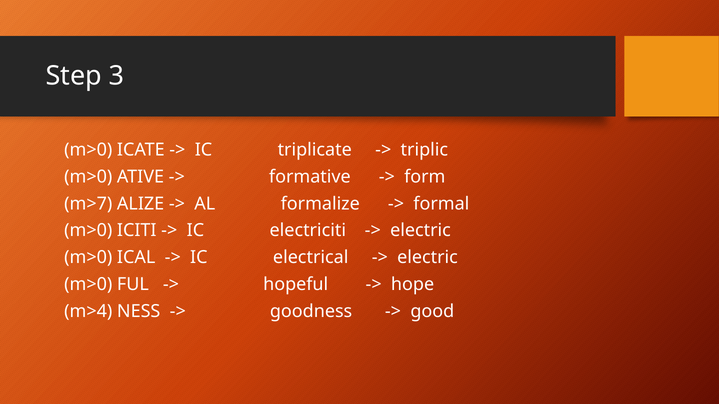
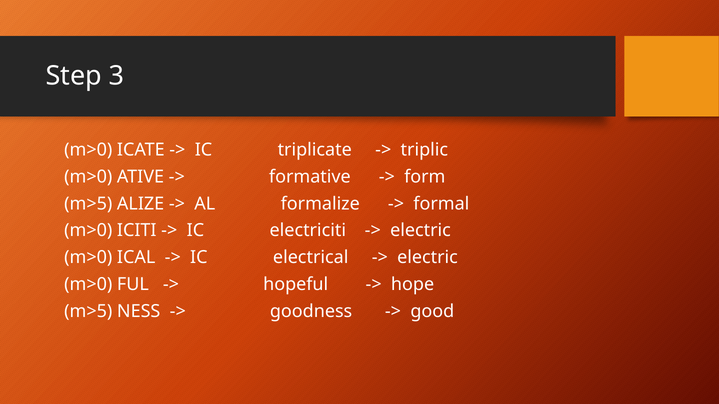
m>7: m>7 -> m>5 (88, 204)
m>4: m>4 -> m>5 (88, 311)
